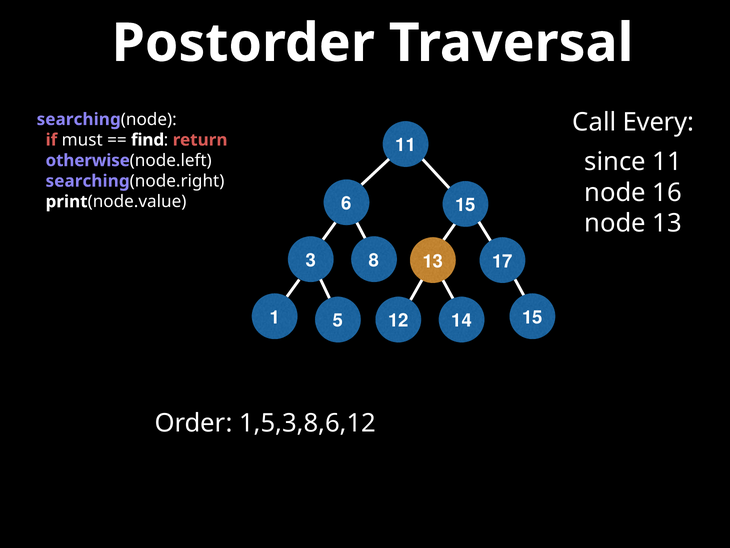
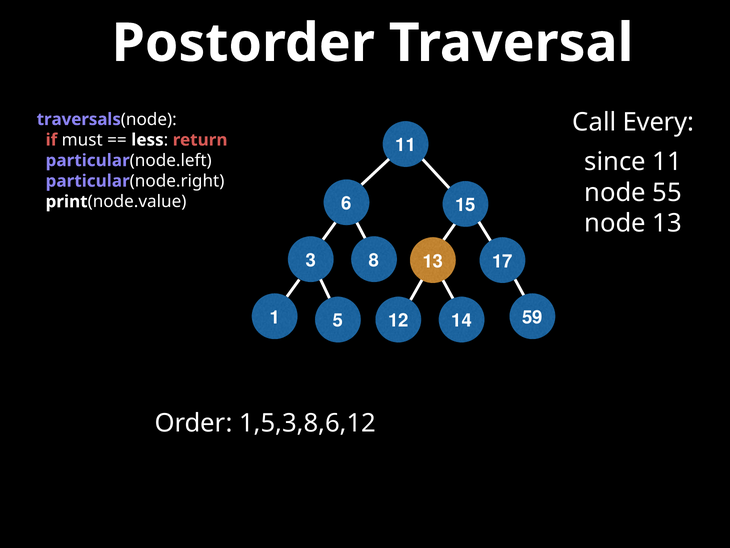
searching: searching -> traversals (79, 119)
find: find -> less (147, 140)
otherwise: otherwise -> particular (88, 160)
searching: searching -> particular (88, 181)
16: 16 -> 55 (667, 193)
15: 15 -> 59 (532, 317)
